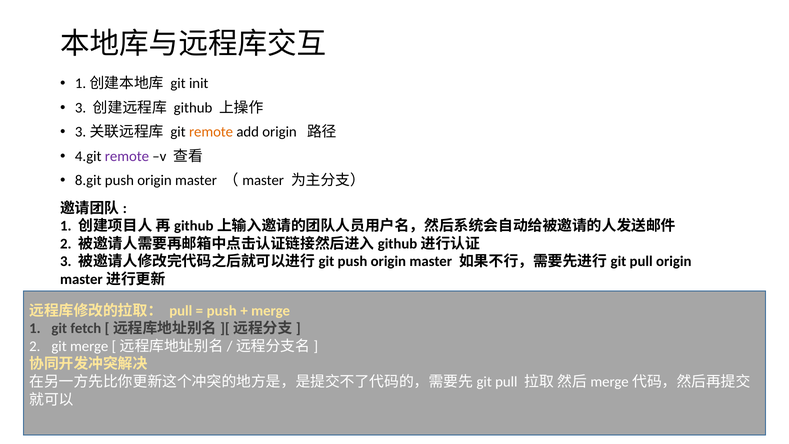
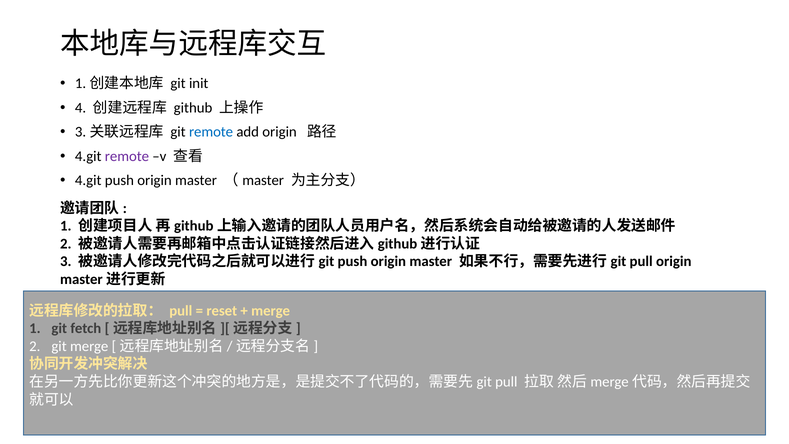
3: 3 -> 4 (81, 108)
remote colour: orange -> blue (211, 132)
8.git: 8.git -> 4.git (88, 180)
push: push -> reset (222, 311)
